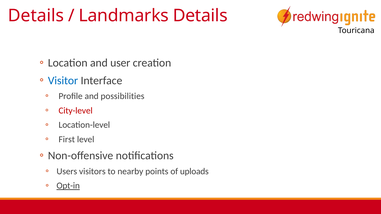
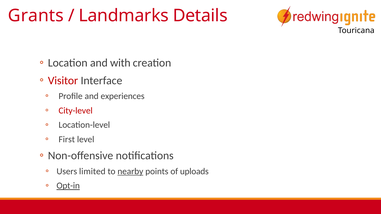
Details: Details -> Grants (36, 16)
user: user -> with (120, 63)
Visitor colour: blue -> red (63, 81)
possibilities: possibilities -> experiences (123, 96)
visitors: visitors -> limited (92, 172)
nearby underline: none -> present (130, 172)
